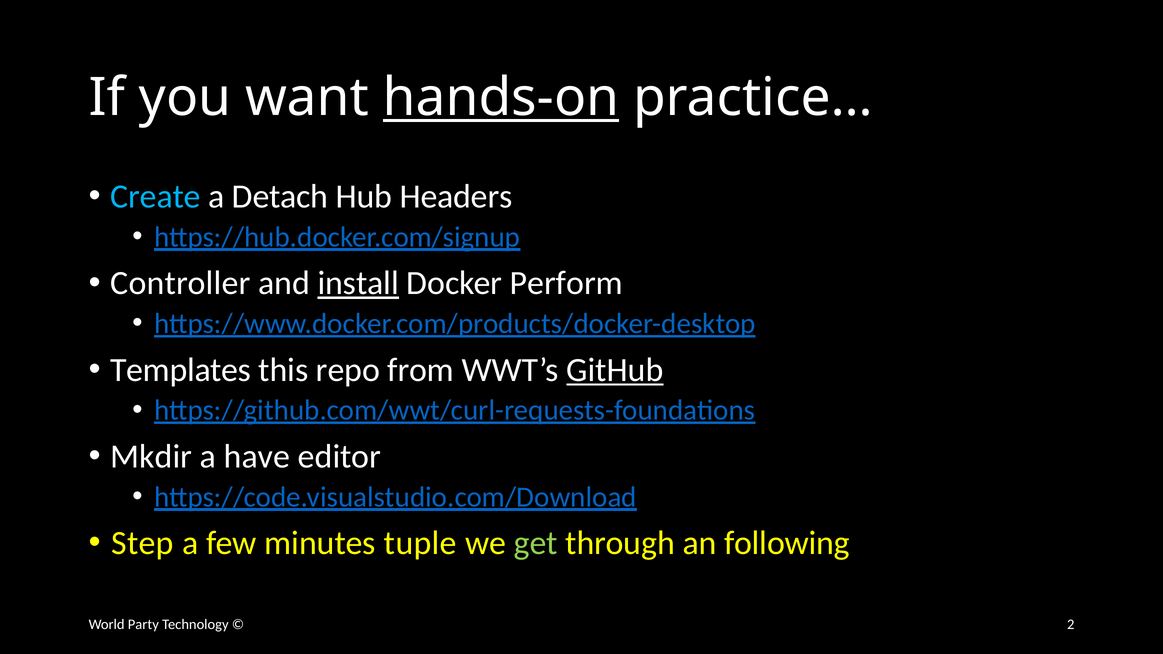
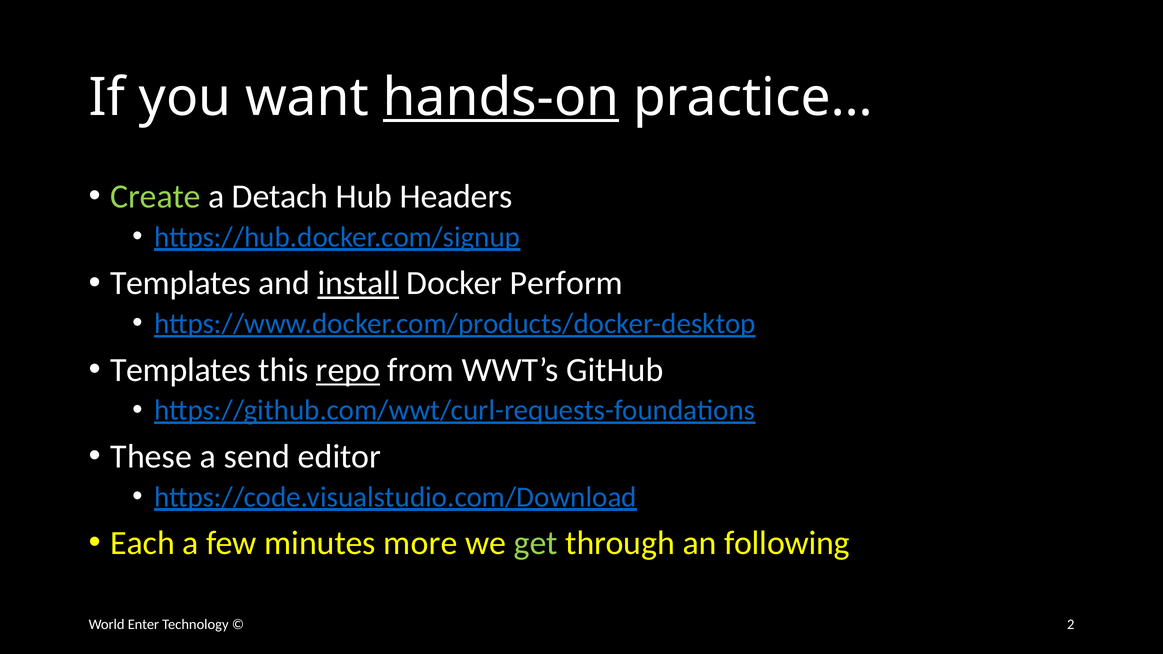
Create colour: light blue -> light green (156, 197)
Controller: Controller -> Templates (181, 283)
repo underline: none -> present (348, 370)
GitHub underline: present -> none (615, 370)
Mkdir: Mkdir -> These (151, 457)
have: have -> send (257, 457)
Step: Step -> Each (143, 543)
tuple: tuple -> more (420, 543)
Party: Party -> Enter (143, 625)
